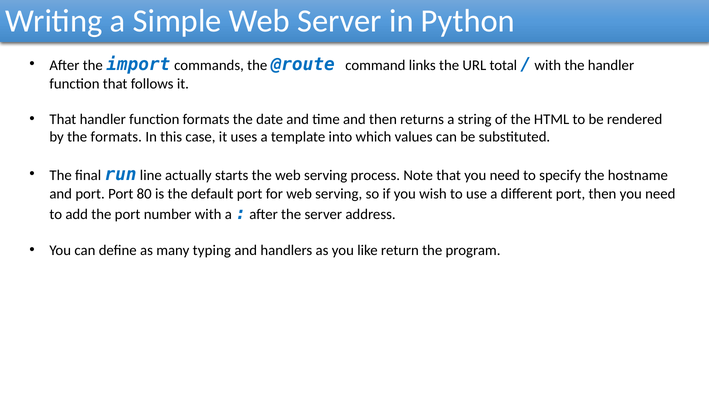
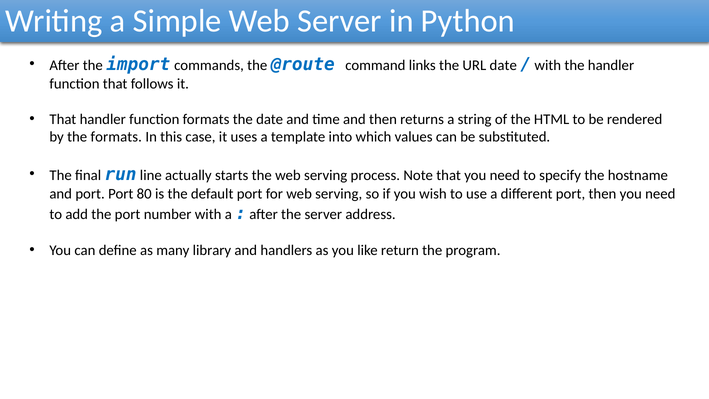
URL total: total -> date (503, 65)
typing: typing -> library (212, 250)
